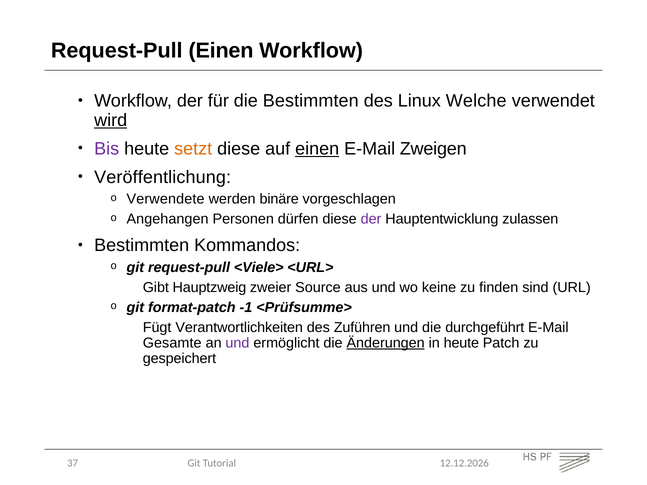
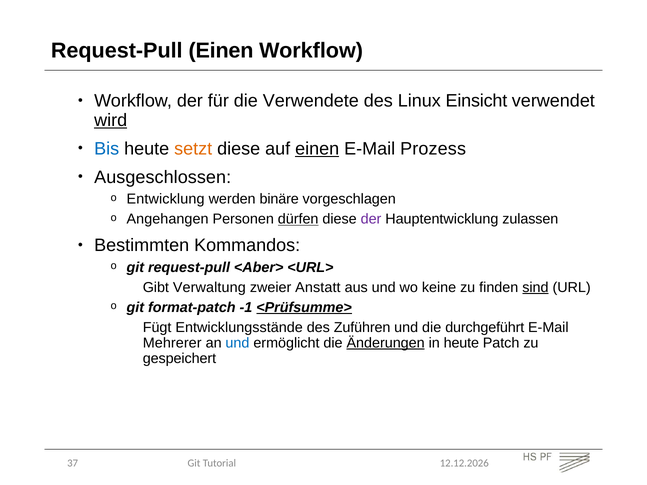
die Bestimmten: Bestimmten -> Verwendete (311, 101)
Welche: Welche -> Einsicht (476, 101)
Bis colour: purple -> blue (107, 149)
Zweigen: Zweigen -> Prozess (433, 149)
Veröffentlichung: Veröffentlichung -> Ausgeschlossen (163, 177)
Verwendete: Verwendete -> Entwicklung (166, 199)
dürfen underline: none -> present (298, 219)
<Viele>: <Viele> -> <Aber> (259, 268)
Hauptzweig: Hauptzweig -> Verwaltung (209, 288)
Source: Source -> Anstatt (318, 288)
sind underline: none -> present (535, 288)
<Prüfsumme> underline: none -> present (304, 308)
Verantwortlichkeiten: Verantwortlichkeiten -> Entwicklungsstände (239, 327)
Gesamte: Gesamte -> Mehrerer (172, 343)
und colour: purple -> blue (237, 343)
